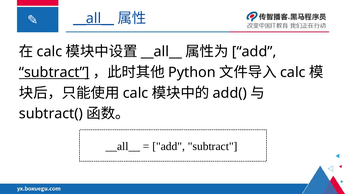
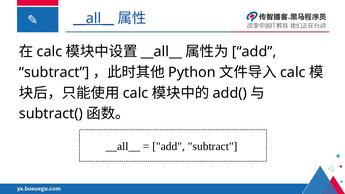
subtract underline: present -> none (54, 72)
